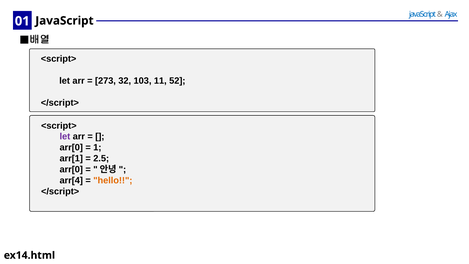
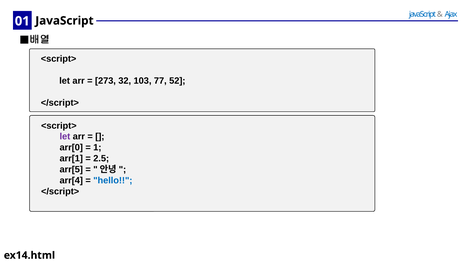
11: 11 -> 77 (160, 81)
arr[0: arr[0 -> arr[5 (71, 169)
hello colour: orange -> blue (113, 180)
